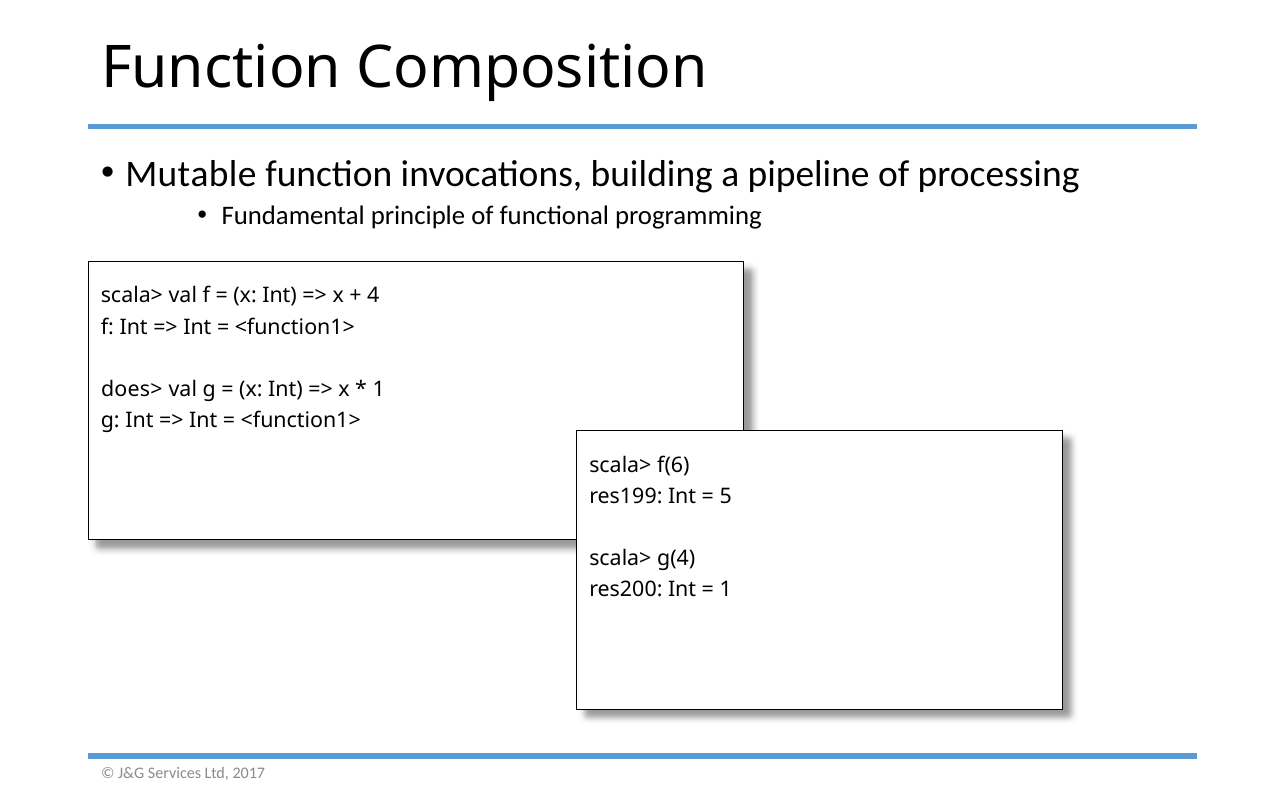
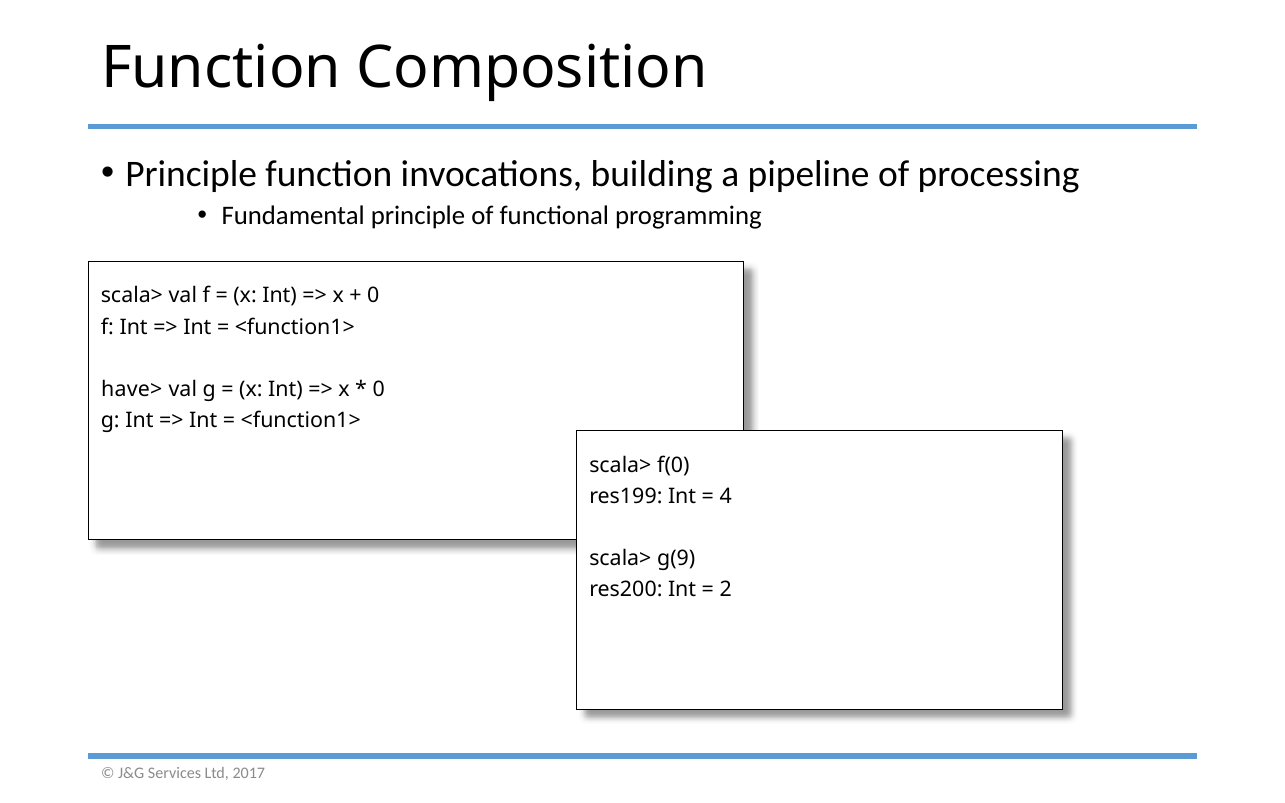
Mutable: Mutable -> Principle (191, 174)
4: 4 -> 0 (373, 296)
does>: does> -> have> (132, 389)
1: 1 -> 0 (379, 389)
f(6: f(6 -> f(0 (673, 465)
5: 5 -> 4 (726, 496)
g(4: g(4 -> g(9 (676, 558)
1: 1 -> 2 (726, 590)
